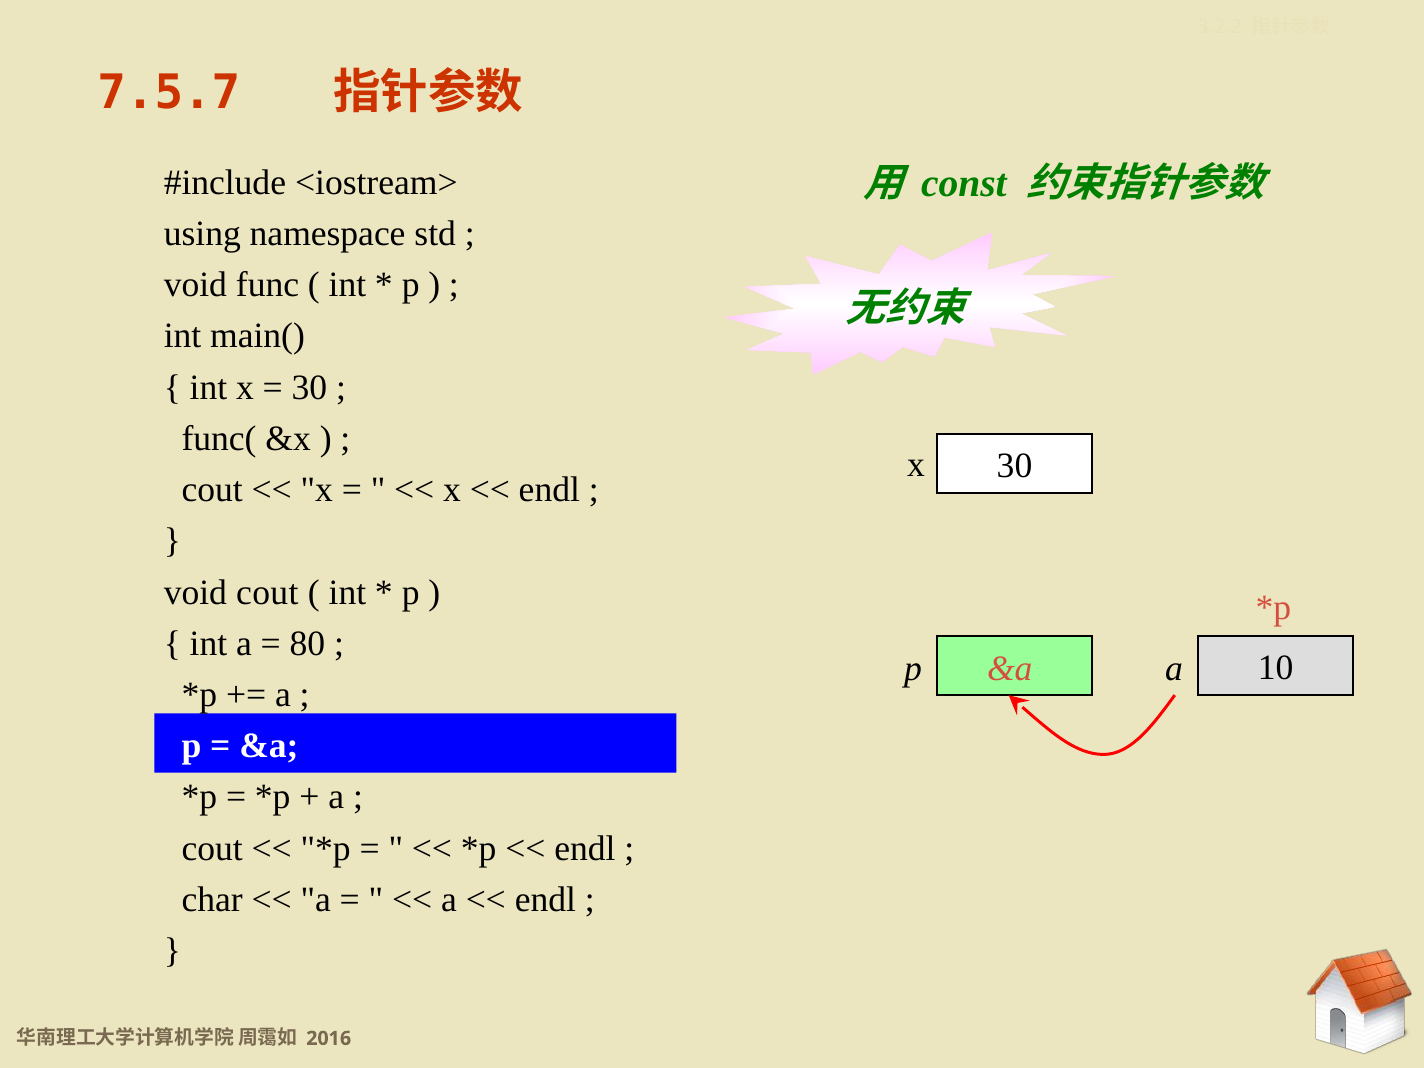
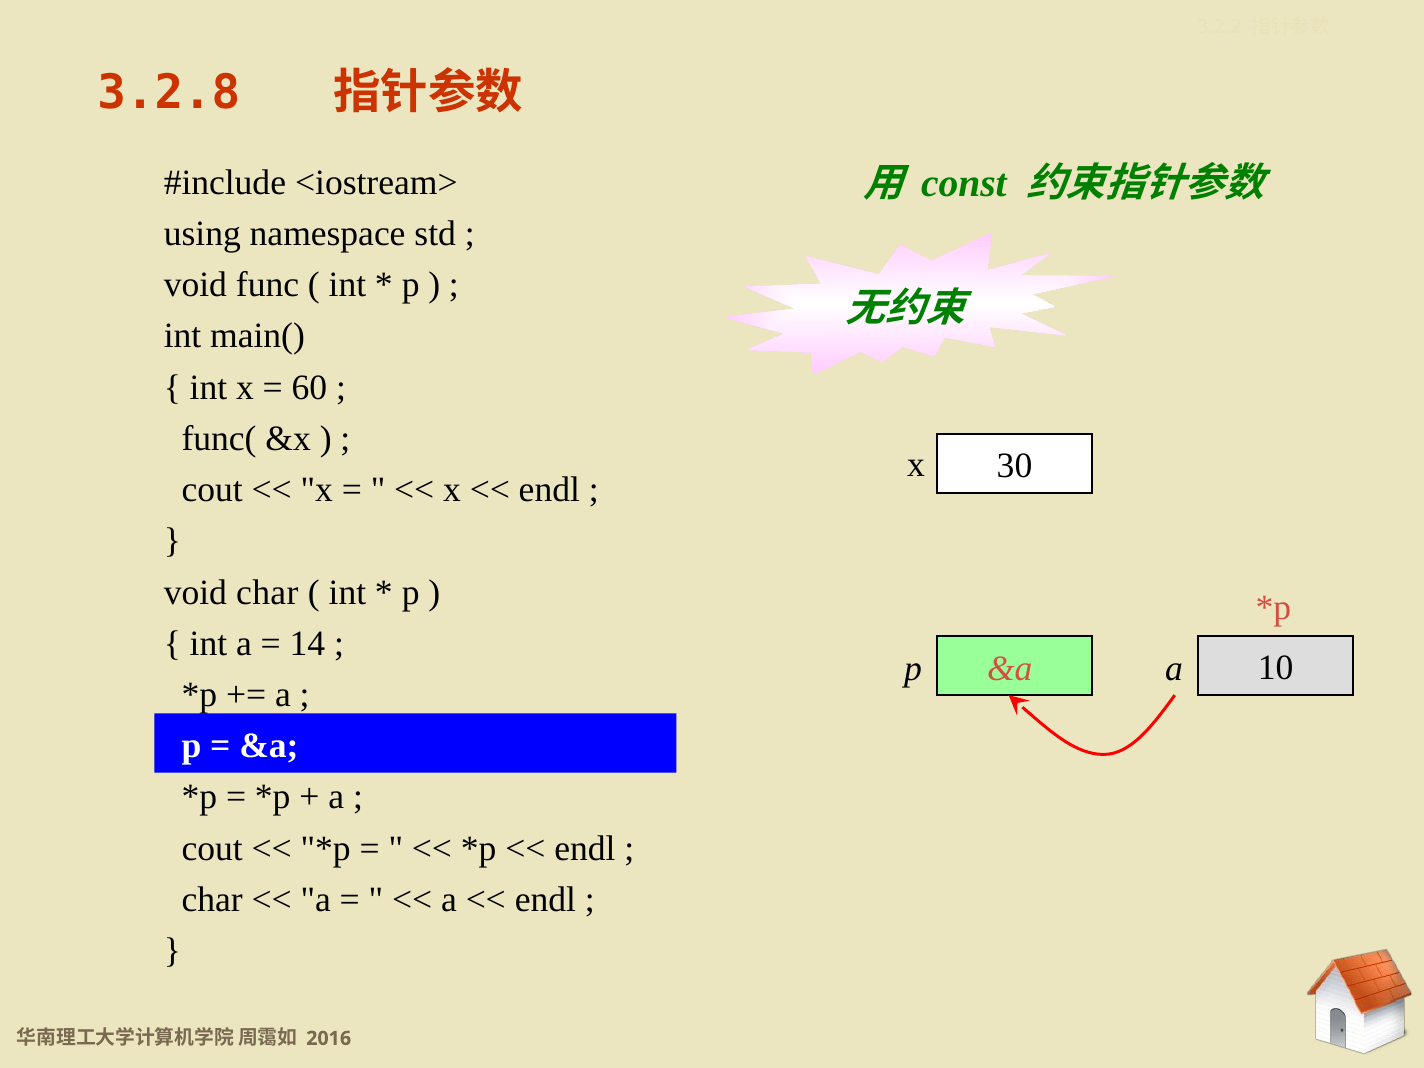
7.5.7: 7.5.7 -> 3.2.8 (169, 93)
30: 30 -> 60 (309, 387)
void cout: cout -> char (267, 592)
80: 80 -> 14 (307, 644)
